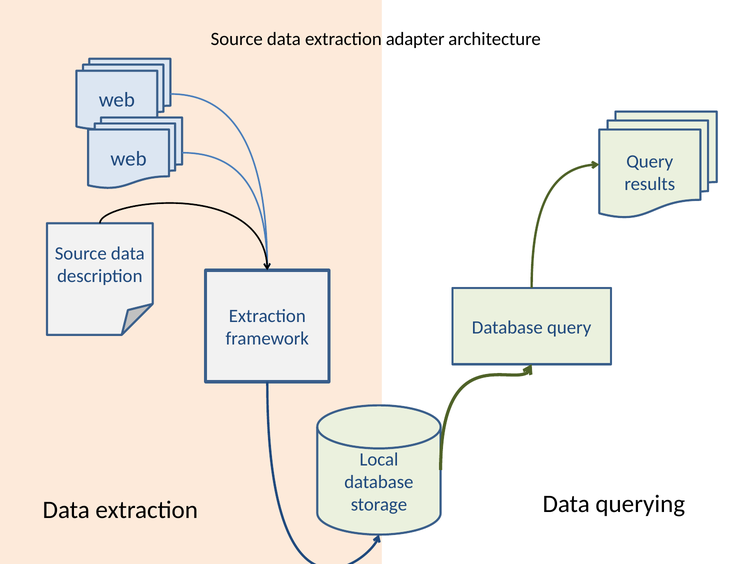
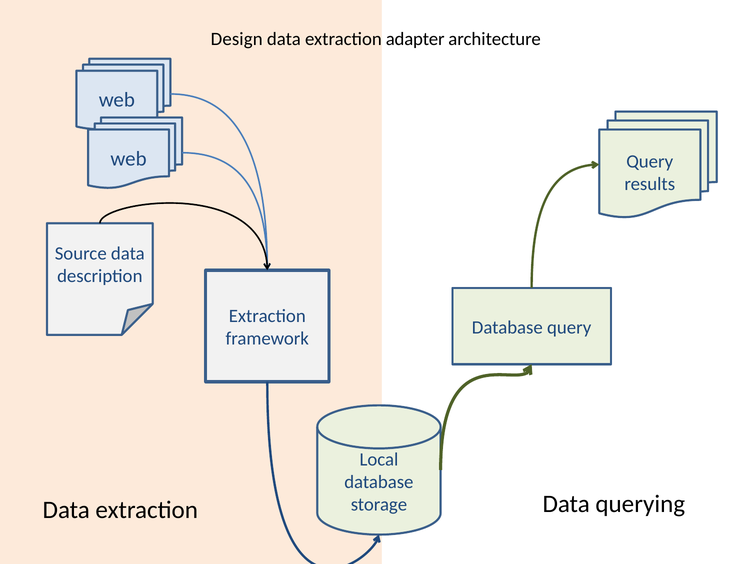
Source: Source -> Design (237, 39)
